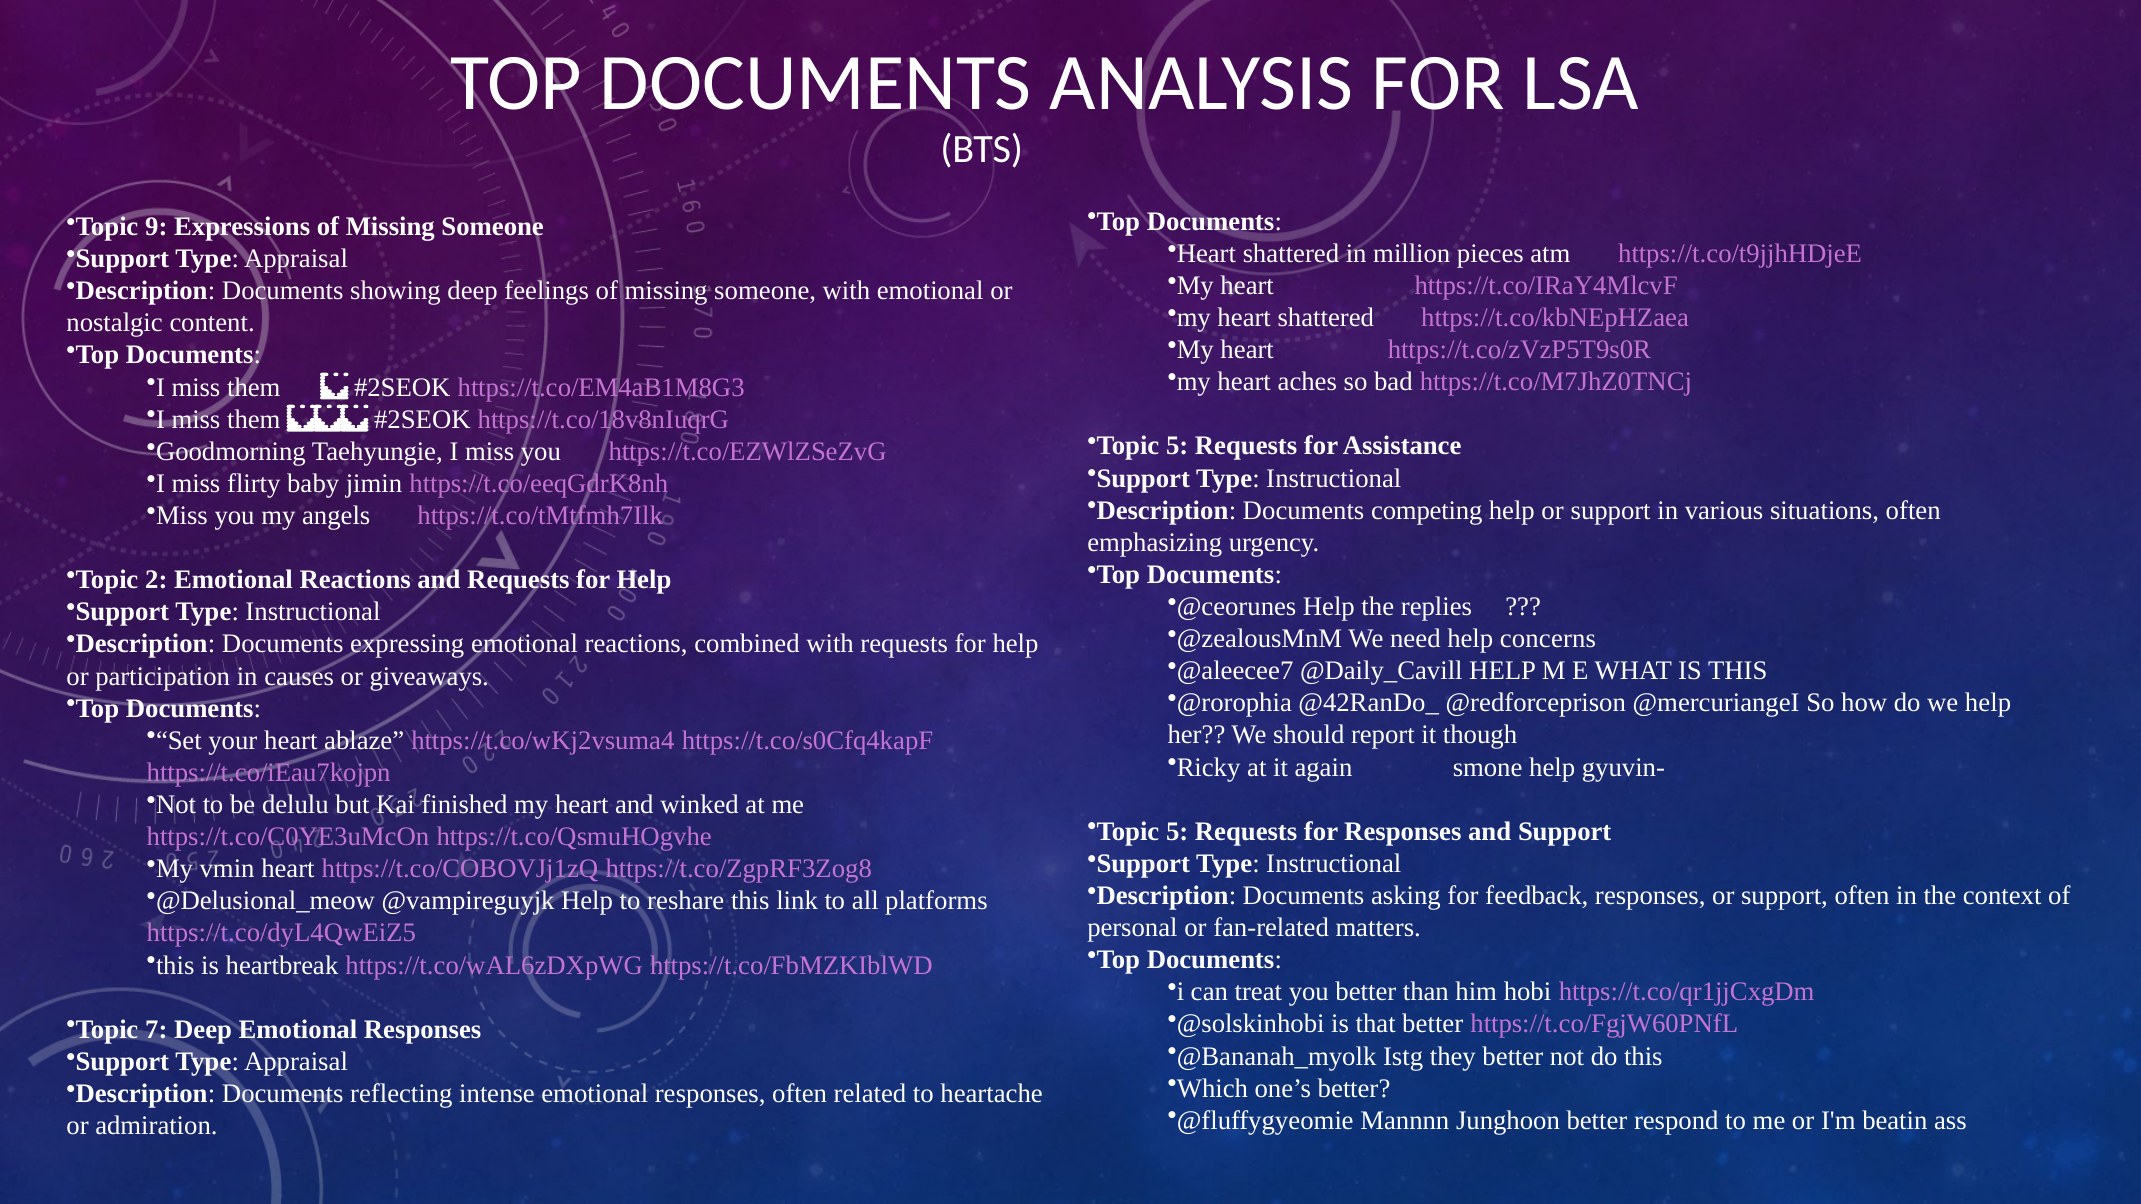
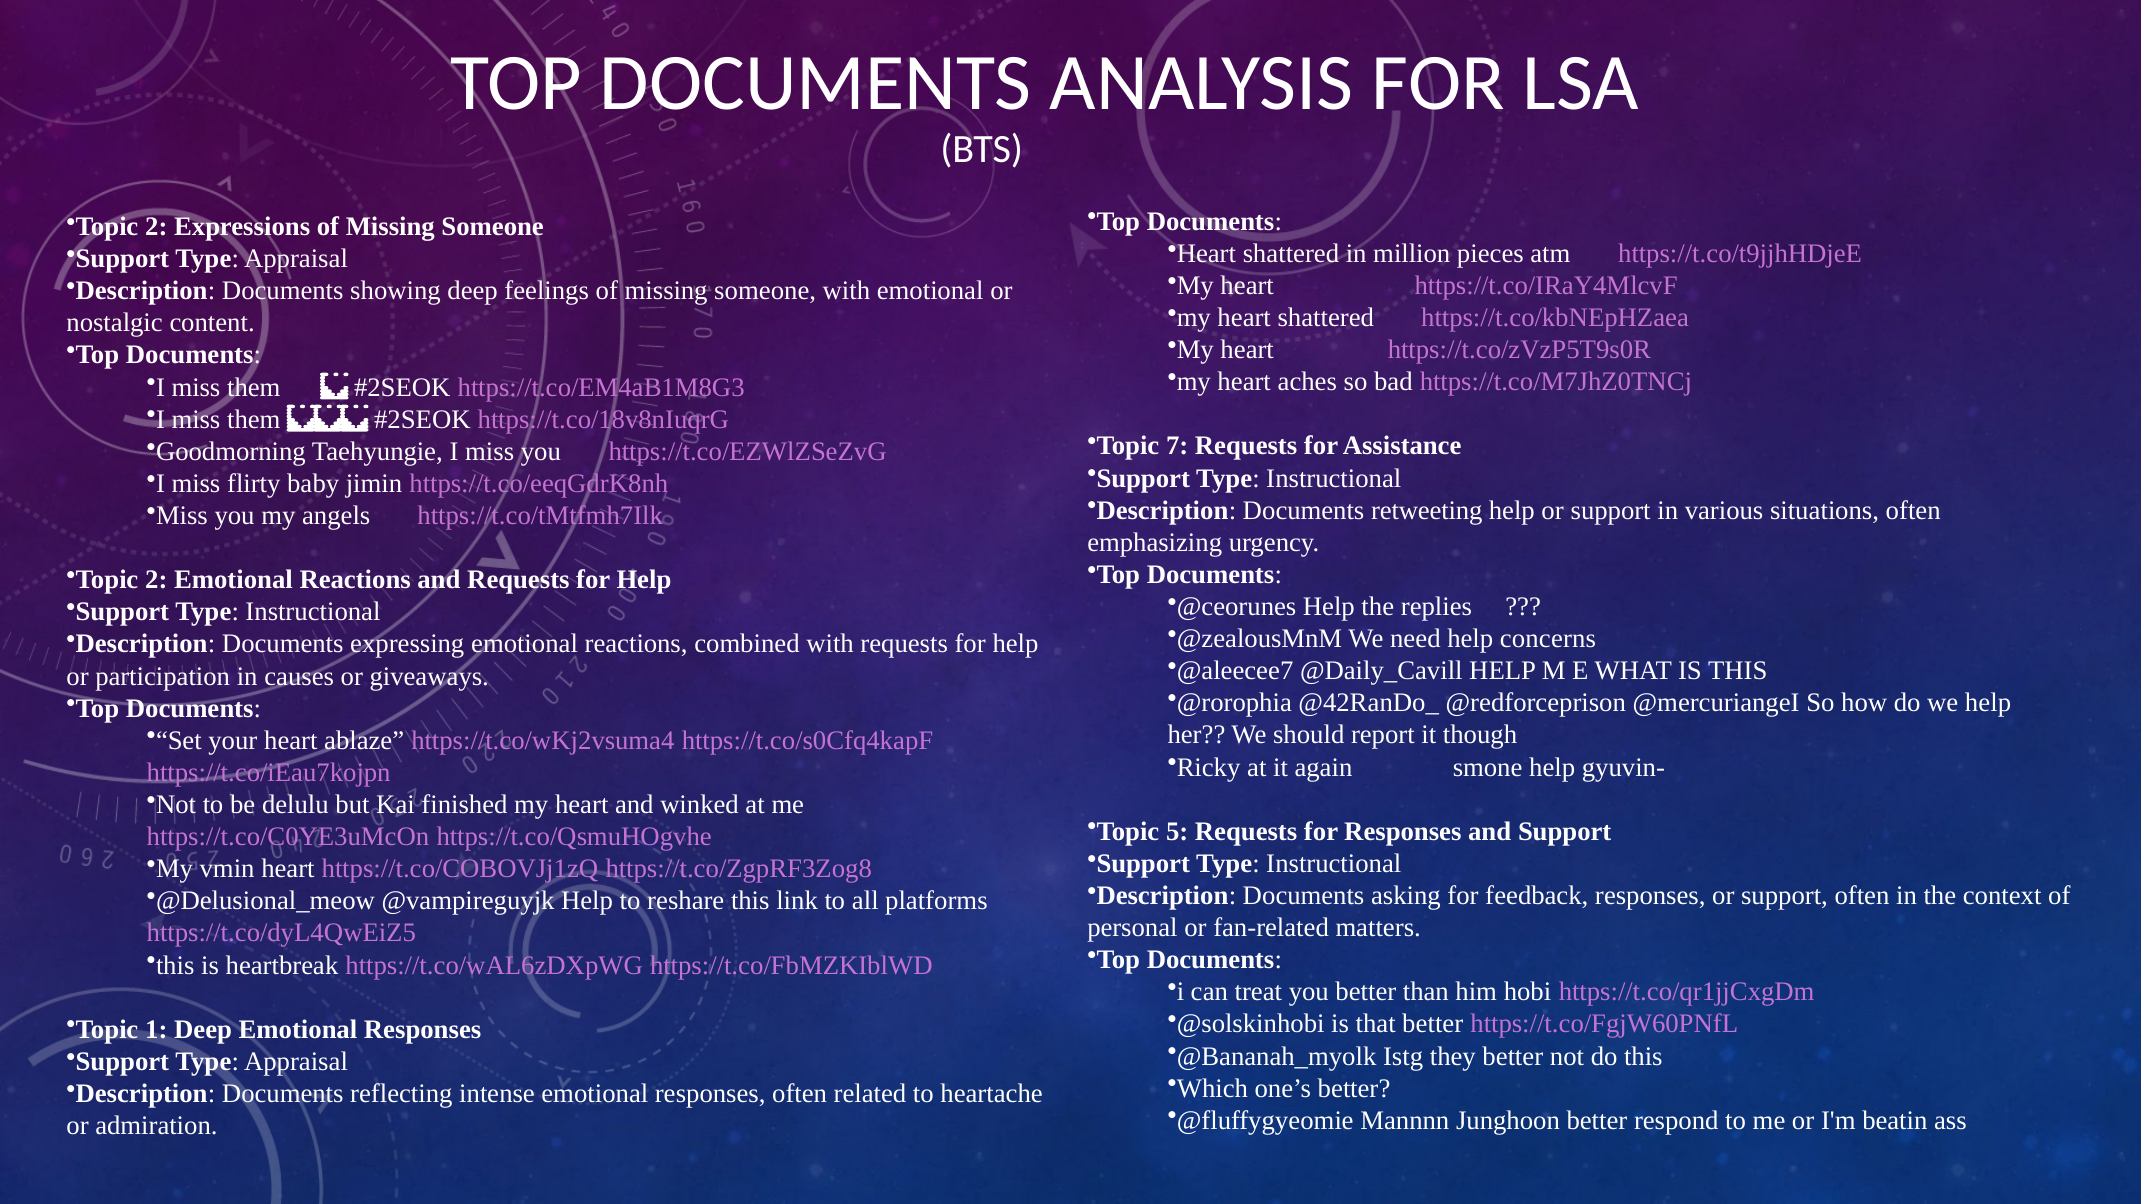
9: 9 -> 2 (156, 227)
5: 5 -> 7 (1177, 446)
competing: competing -> retweeting (1427, 511)
7: 7 -> 1 (156, 1030)
